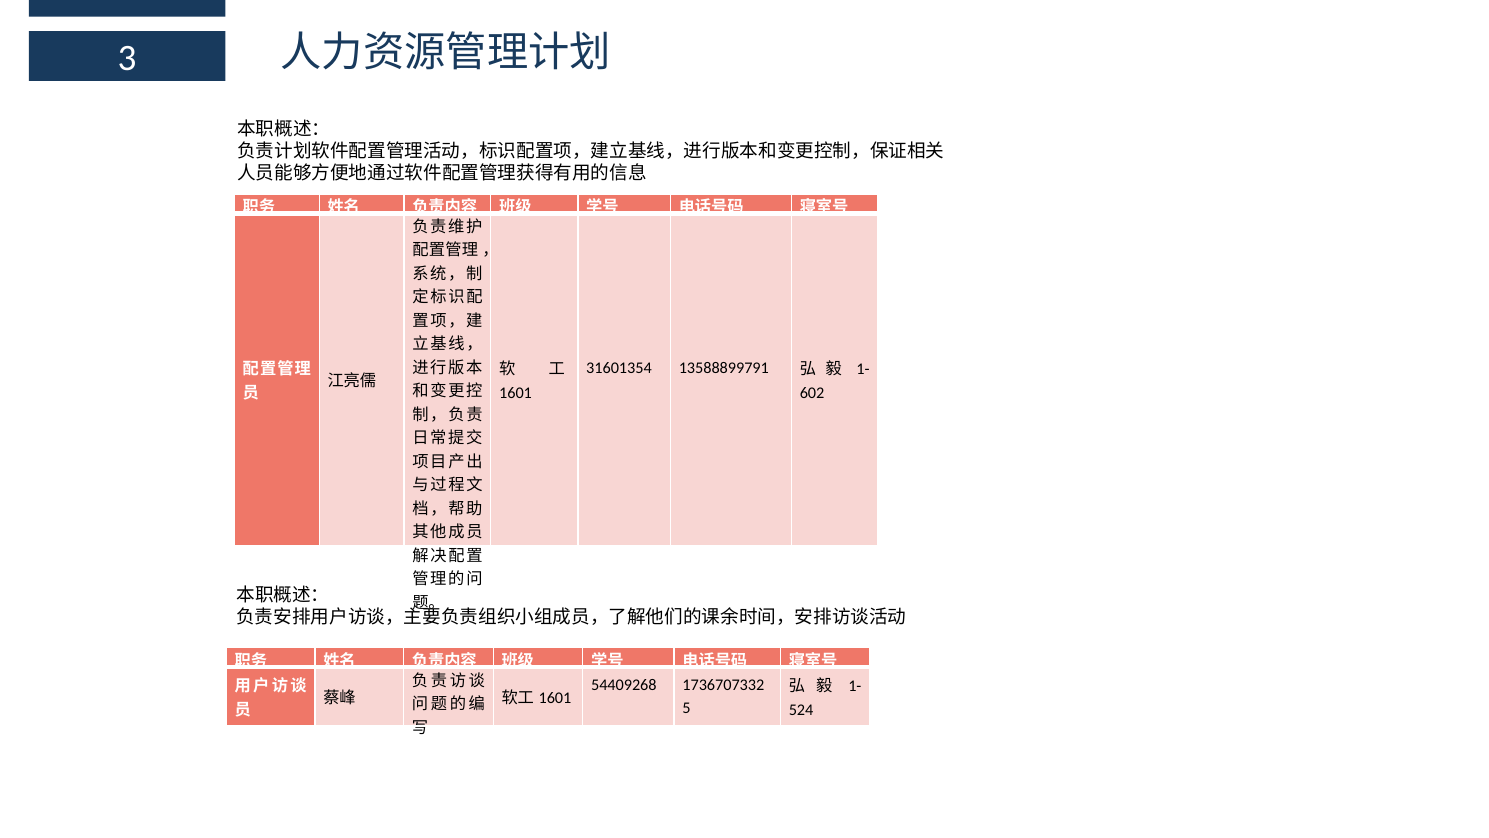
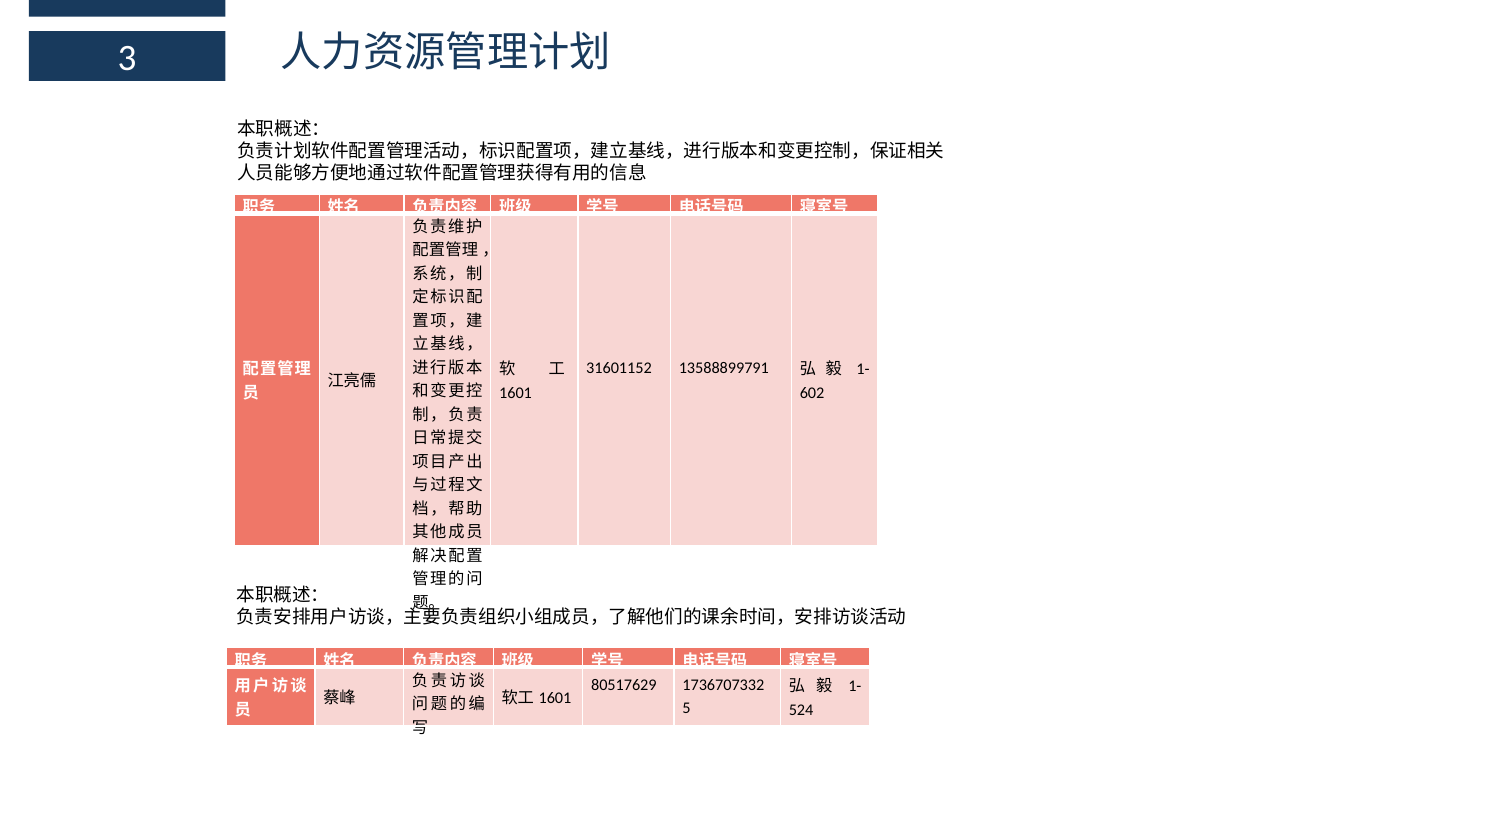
31601354: 31601354 -> 31601152 (619, 368)
54409268: 54409268 -> 80517629 (624, 685)
